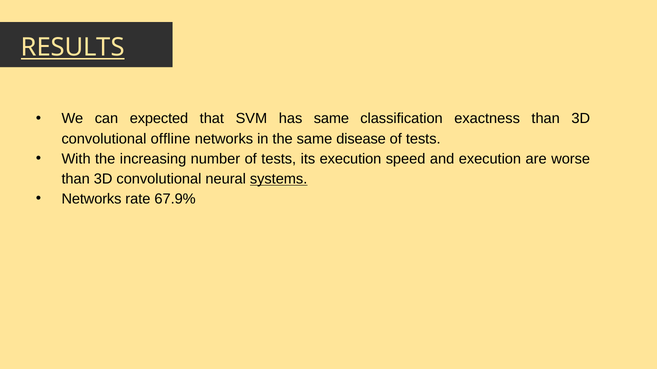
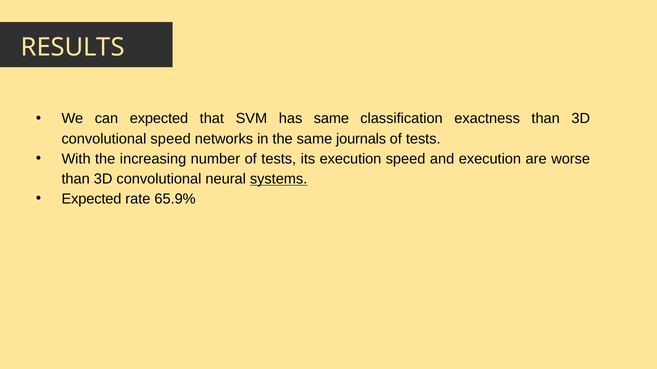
RESULTS underline: present -> none (73, 48)
convolutional offline: offline -> speed (171, 139)
disease: disease -> journals (361, 139)
Networks: Networks -> Expected (91, 199)
67.9%: 67.9% -> 65.9% (175, 199)
